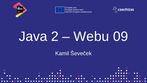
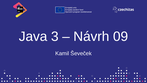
2: 2 -> 3 (55, 36)
Webu: Webu -> Návrh (91, 36)
